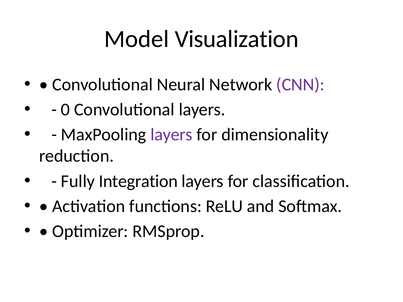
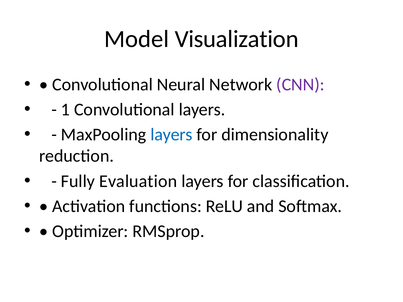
0: 0 -> 1 (66, 110)
layers colour: purple -> blue (171, 135)
Integration: Integration -> Evaluation (138, 181)
